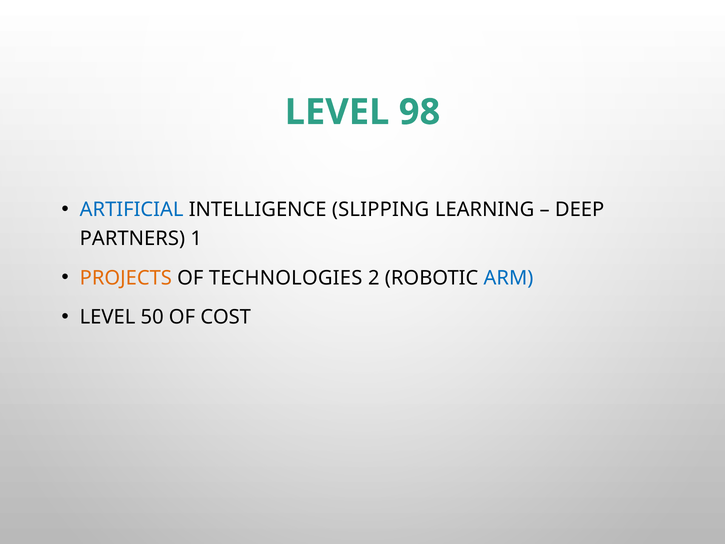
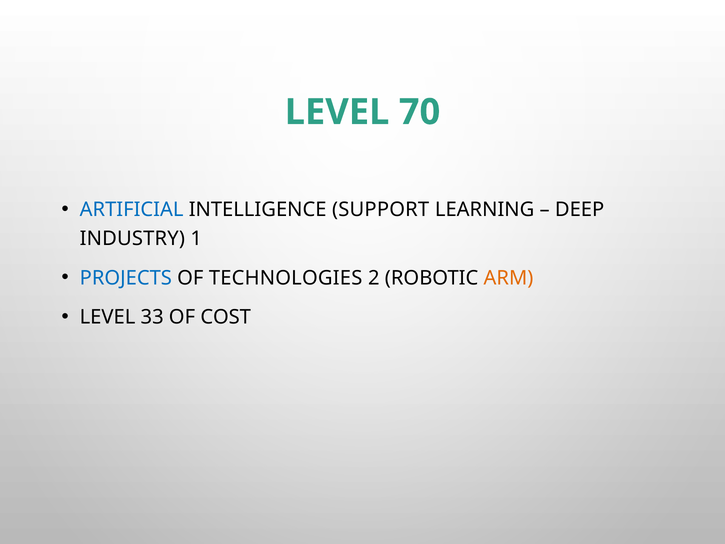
98: 98 -> 70 (420, 112)
SLIPPING: SLIPPING -> SUPPORT (381, 210)
PARTNERS: PARTNERS -> INDUSTRY (132, 239)
PROJECTS colour: orange -> blue (126, 278)
ARM colour: blue -> orange (508, 278)
50: 50 -> 33 (152, 317)
